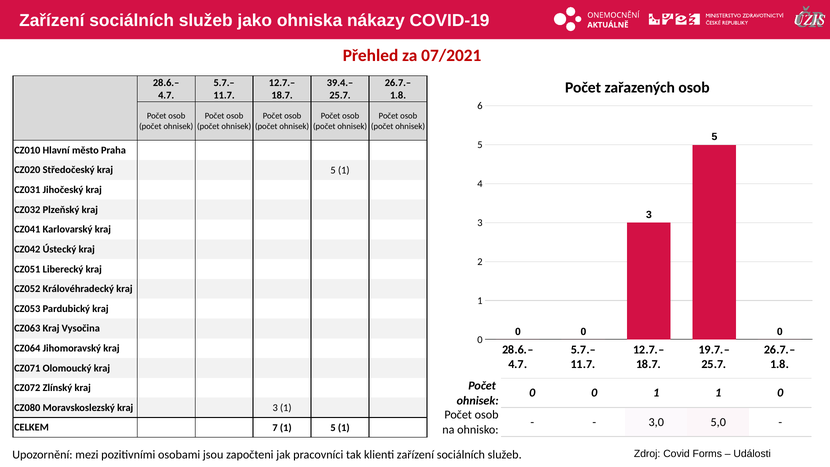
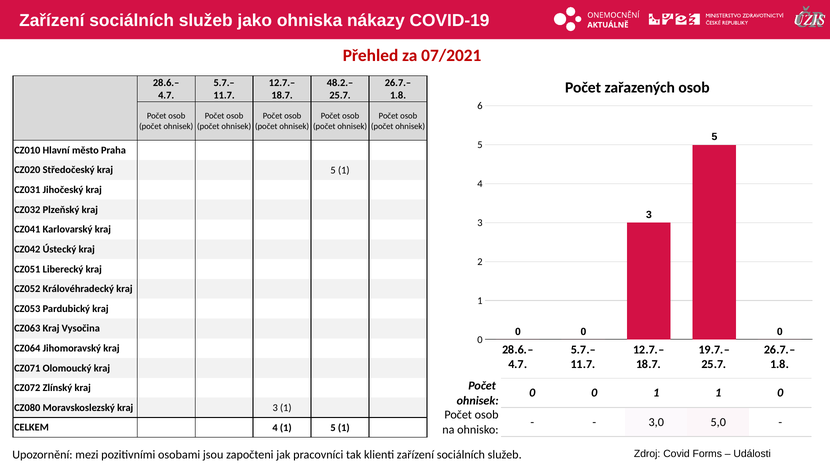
39.4.–: 39.4.– -> 48.2.– (340, 83)
CELKEM 7: 7 -> 4 (275, 428)
